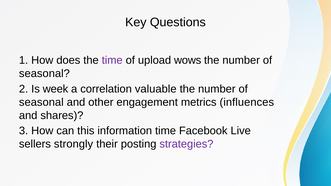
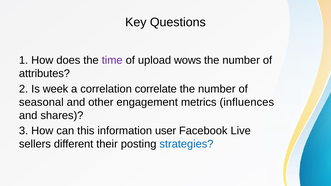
seasonal: seasonal -> attributes (44, 74)
valuable: valuable -> correlate (156, 89)
information time: time -> user (166, 131)
strongly: strongly -> different (74, 144)
strategies colour: purple -> blue (186, 144)
